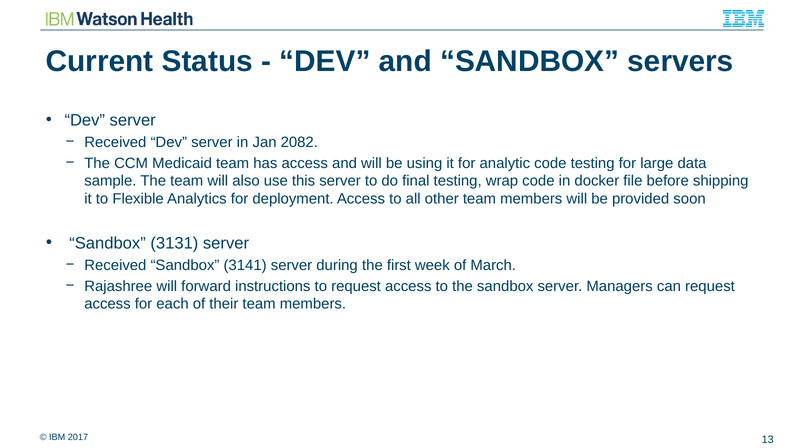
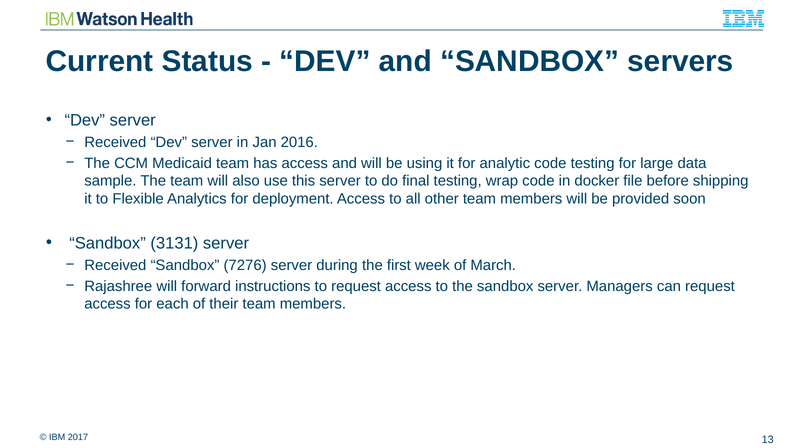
2082: 2082 -> 2016 (299, 142)
3141: 3141 -> 7276 (245, 265)
